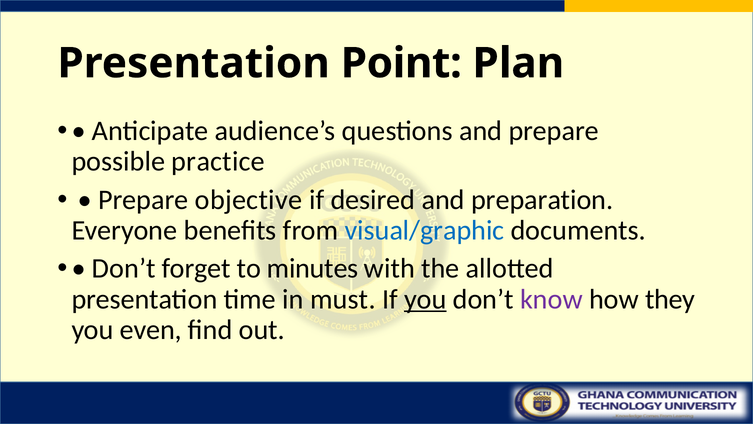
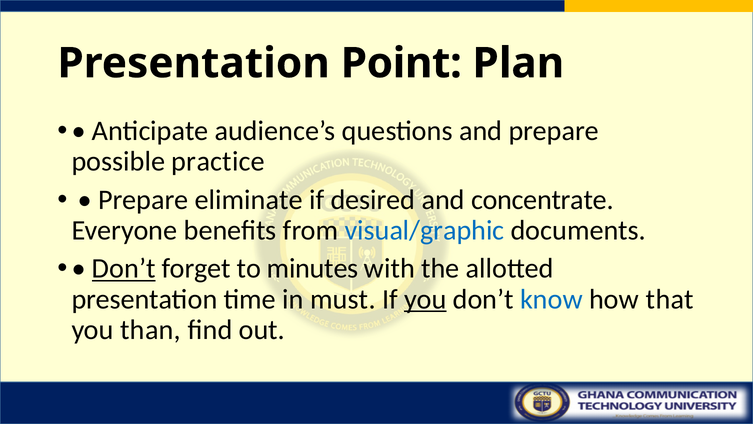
objective: objective -> eliminate (249, 200)
preparation: preparation -> concentrate (542, 200)
Don’t underline: none -> present (124, 268)
know colour: purple -> blue (551, 299)
they: they -> that (670, 299)
even: even -> than (151, 329)
